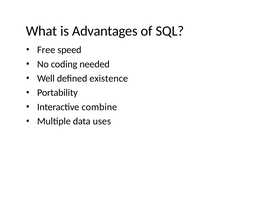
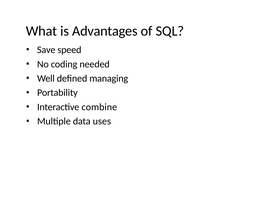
Free: Free -> Save (46, 50)
existence: existence -> managing (109, 78)
